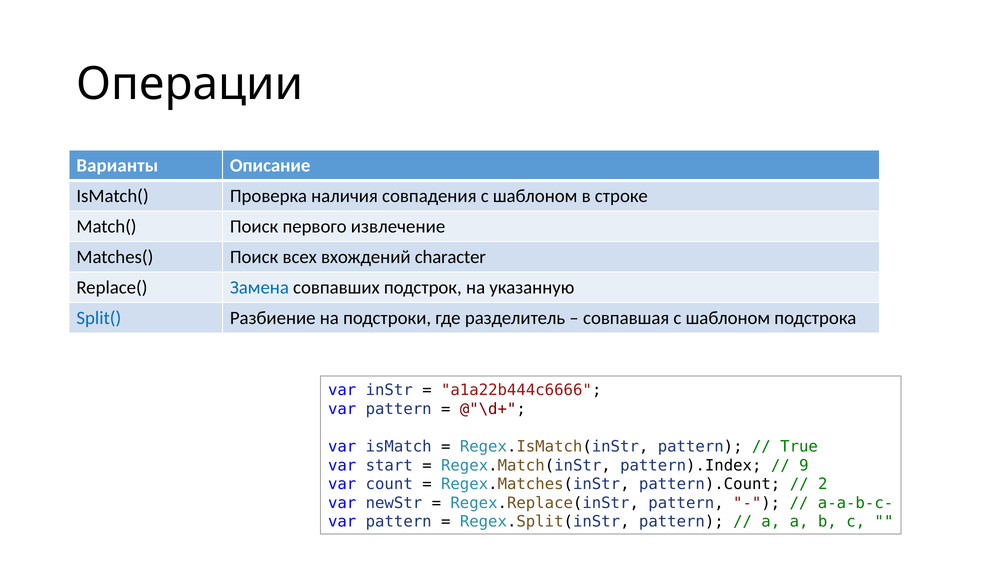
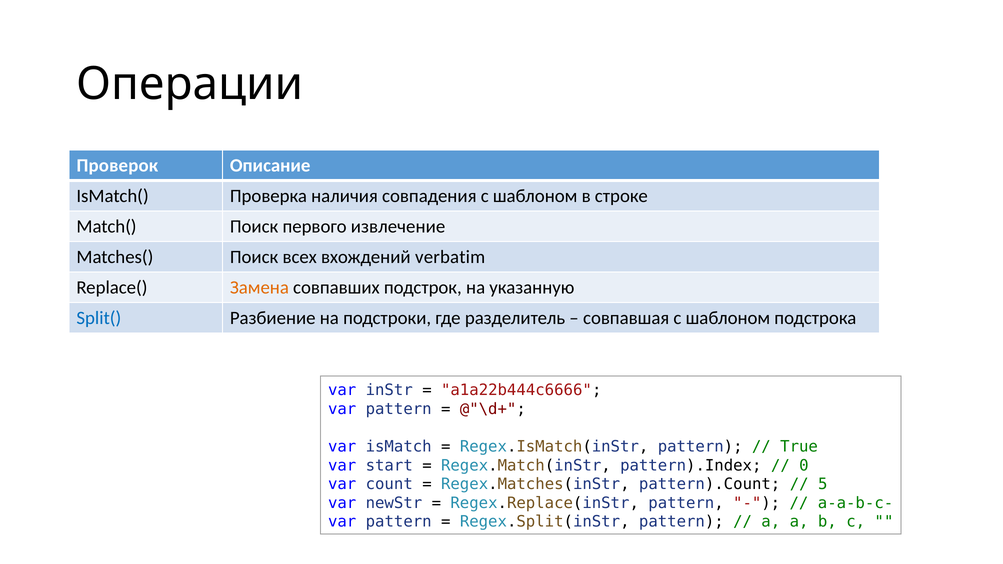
Варианты: Варианты -> Проверок (117, 166)
character: character -> verbatim (450, 257)
Замена colour: blue -> orange (259, 288)
9: 9 -> 0 (804, 466)
2: 2 -> 5 (823, 484)
